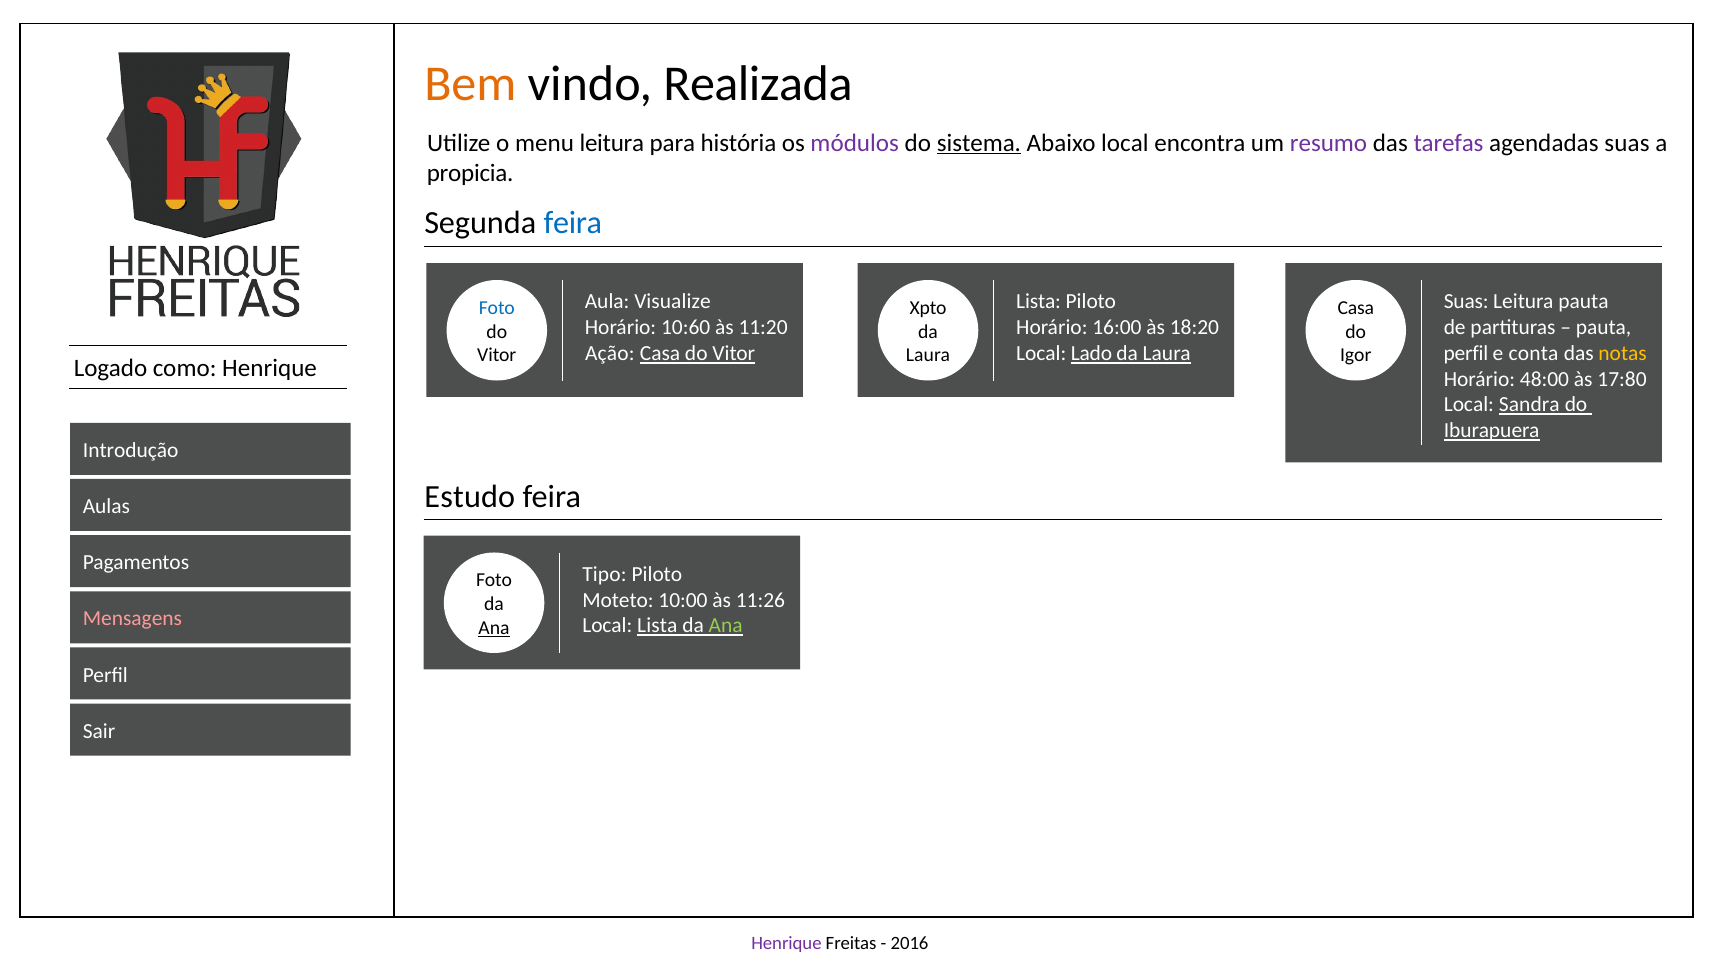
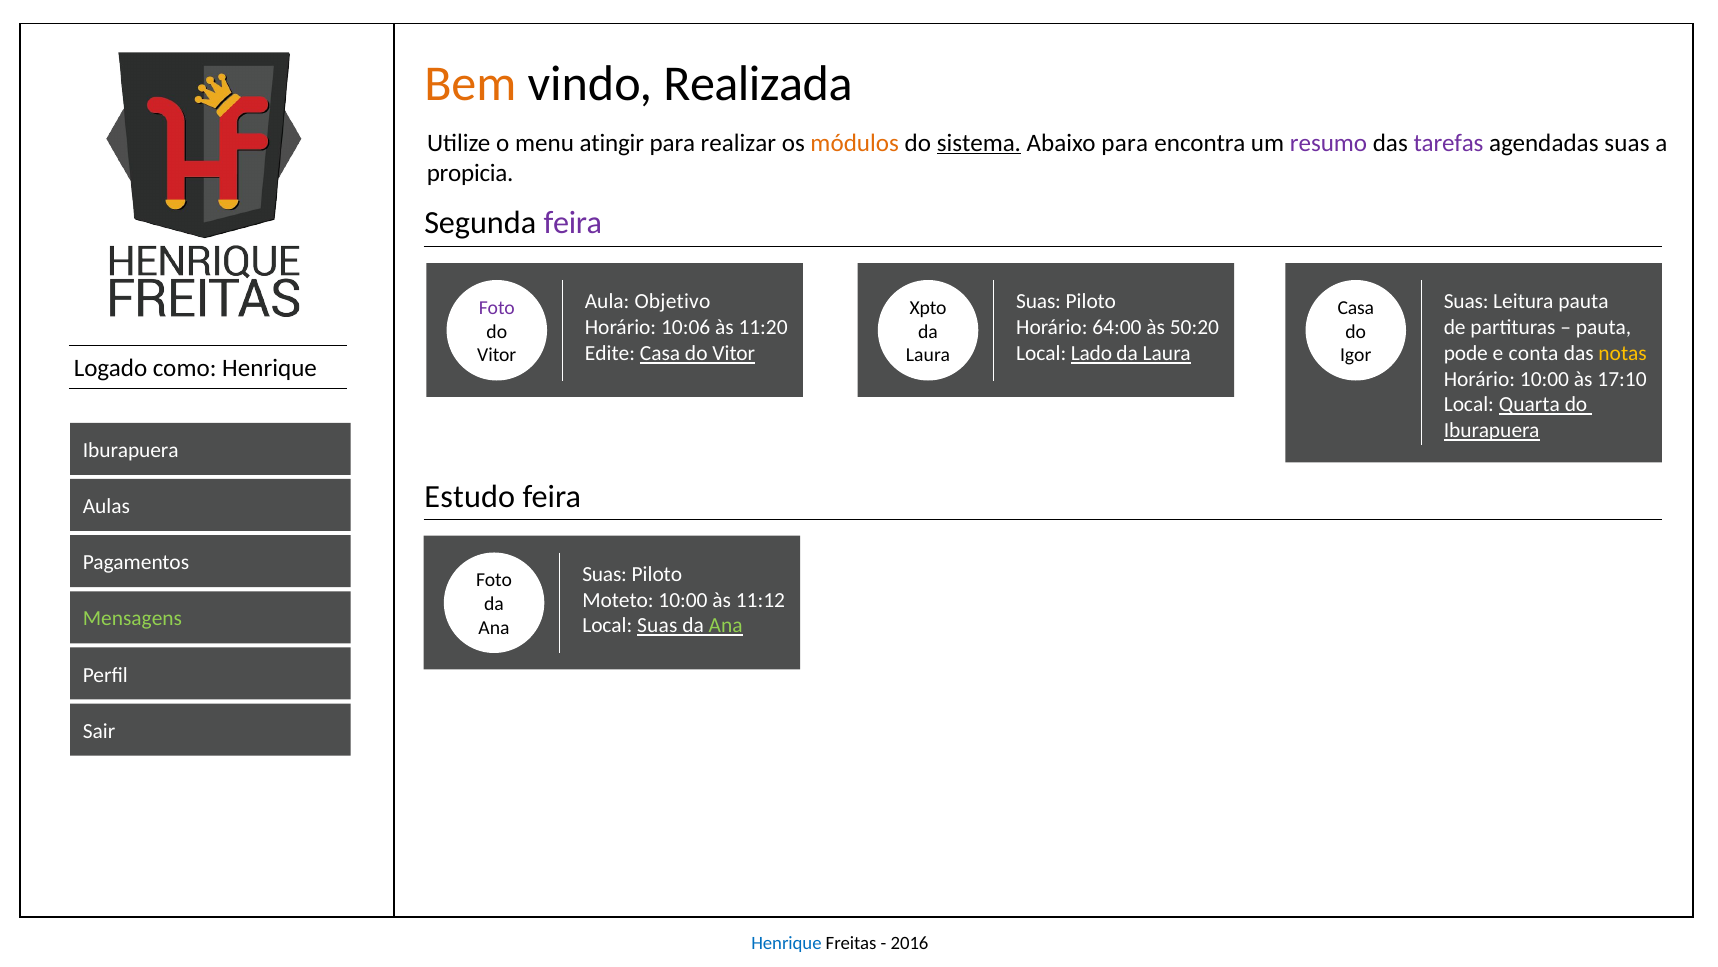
menu leitura: leitura -> atingir (612, 143)
história: história -> realizar (738, 143)
módulos colour: purple -> orange (855, 143)
Abaixo local: local -> para (1125, 143)
feira colour: blue -> purple (573, 223)
Visualize: Visualize -> Objetivo (672, 302)
Lista: Lista -> Suas (1039, 302)
Foto colour: blue -> purple (497, 308)
10:60: 10:60 -> 10:06 (686, 327)
16:00: 16:00 -> 64:00 (1117, 327)
18:20: 18:20 -> 50:20 (1194, 327)
Ação: Ação -> Edite (610, 353)
perfil: perfil -> pode (1466, 353)
Horário 48:00: 48:00 -> 10:00 (1545, 379)
17:80: 17:80 -> 17:10 (1622, 379)
Sandra: Sandra -> Quarta (1529, 405)
Introdução: Introdução -> Iburapuera (131, 450)
Tipo: Tipo -> Suas (605, 574)
11:26: 11:26 -> 11:12 (760, 600)
Mensagens colour: pink -> light green (132, 618)
Local Lista: Lista -> Suas (657, 625)
Ana underline: present -> none (494, 627)
Henrique colour: purple -> blue (786, 942)
